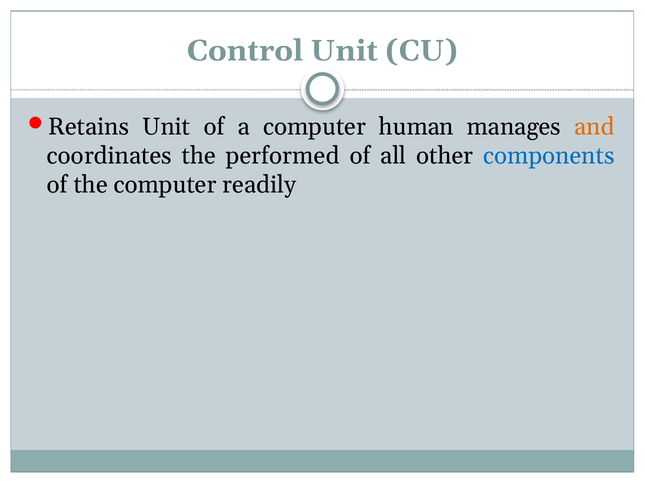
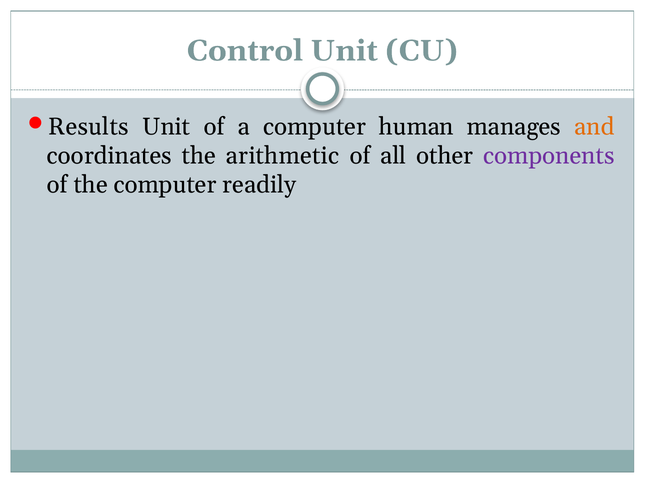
Retains: Retains -> Results (89, 127)
performed: performed -> arithmetic (283, 156)
components colour: blue -> purple (549, 156)
